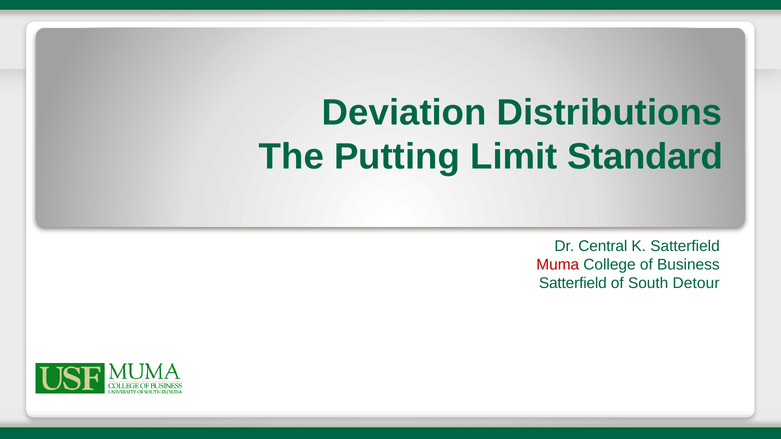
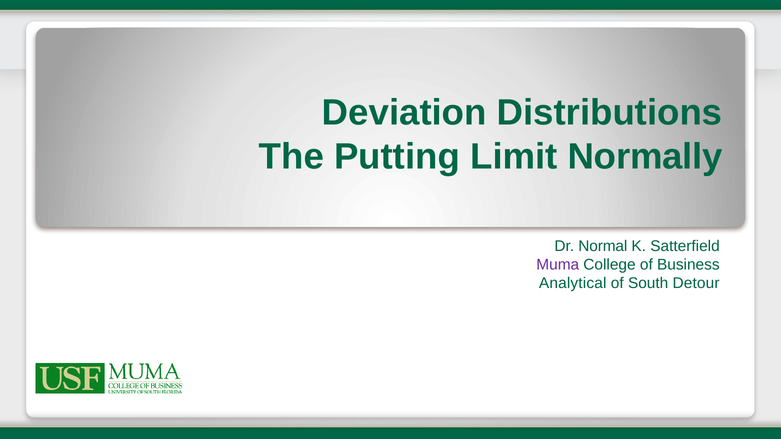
Standard: Standard -> Normally (645, 157)
Central: Central -> Normal (603, 246)
Muma colour: red -> purple (558, 265)
Satterfield: Satterfield -> Analytical (573, 283)
